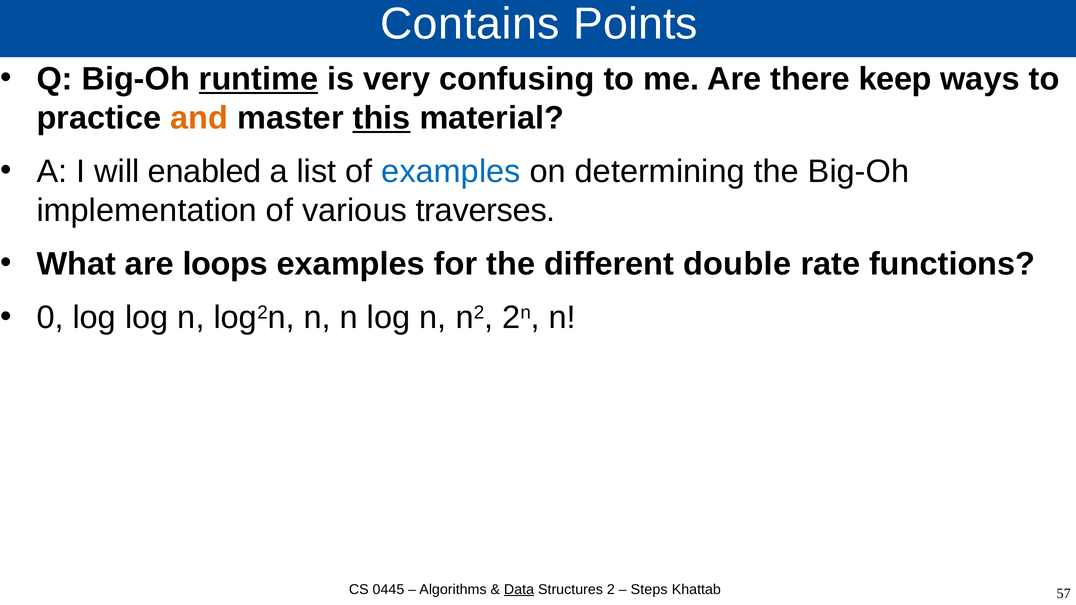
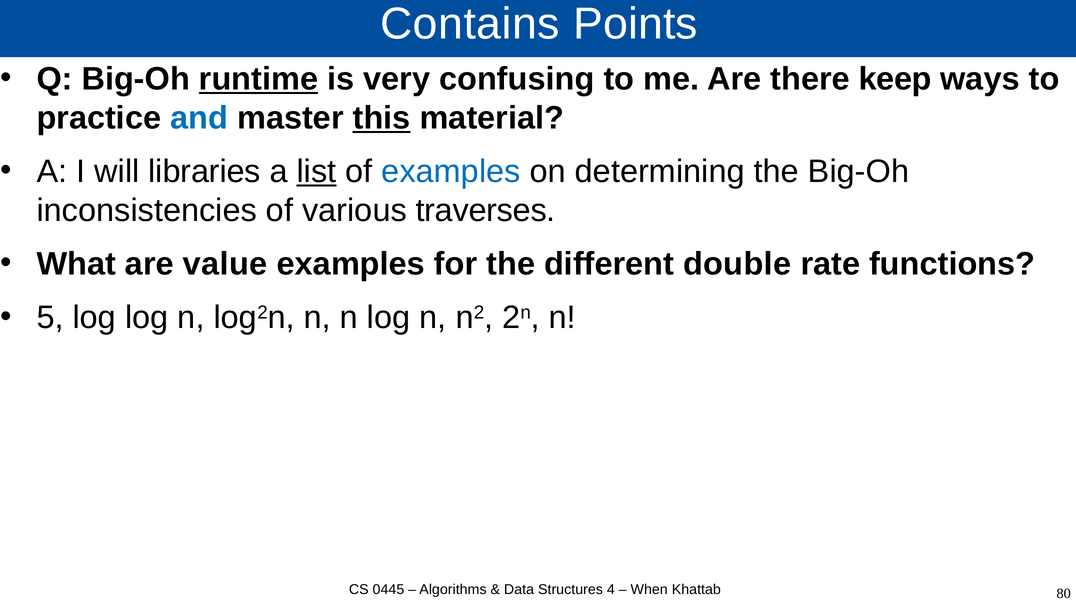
and colour: orange -> blue (199, 118)
enabled: enabled -> libraries (205, 172)
list underline: none -> present (316, 172)
implementation: implementation -> inconsistencies (147, 211)
loops: loops -> value (225, 264)
0: 0 -> 5 (50, 318)
Data underline: present -> none (519, 590)
2: 2 -> 4 (611, 590)
Steps: Steps -> When (649, 590)
57: 57 -> 80 (1064, 594)
